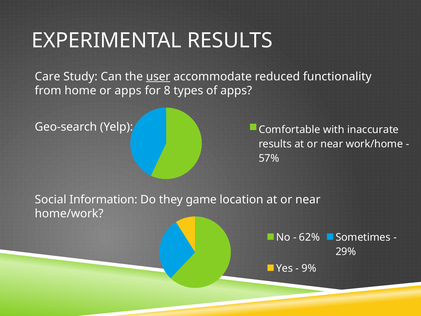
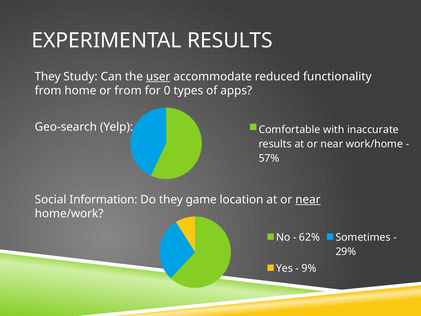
Care: Care -> They (48, 77)
or apps: apps -> from (128, 91)
8: 8 -> 0 (167, 91)
near underline: none -> present (308, 199)
